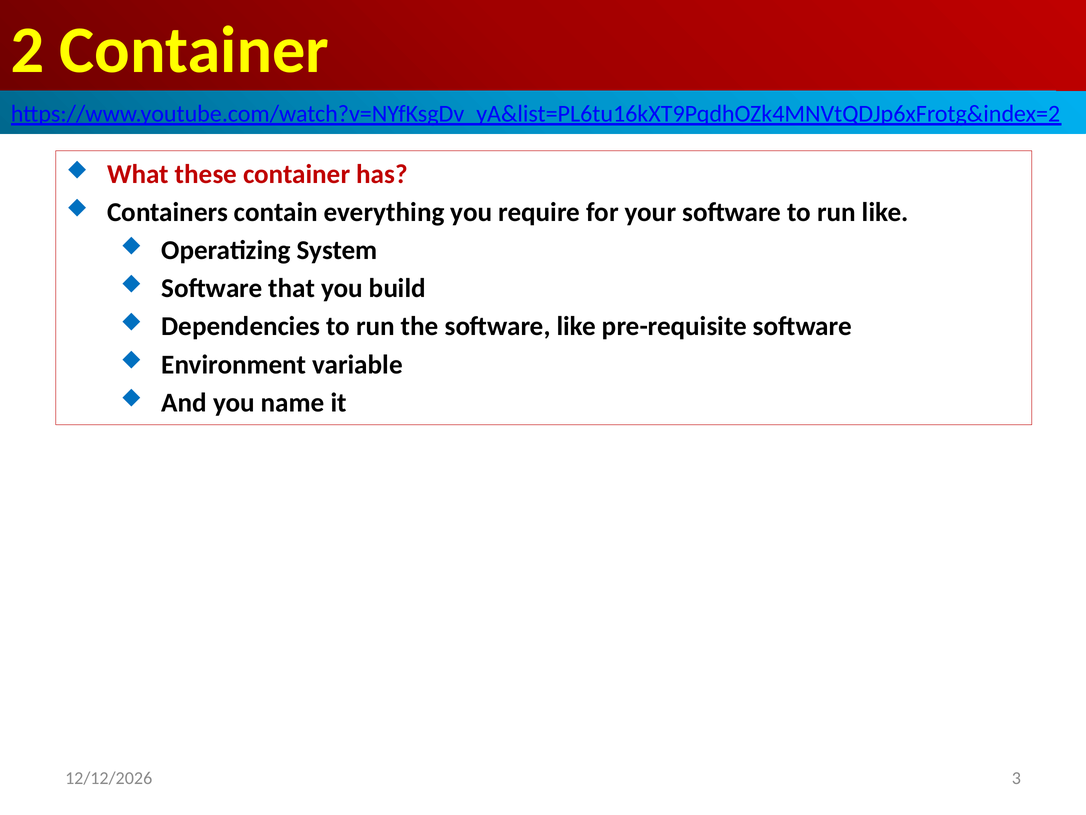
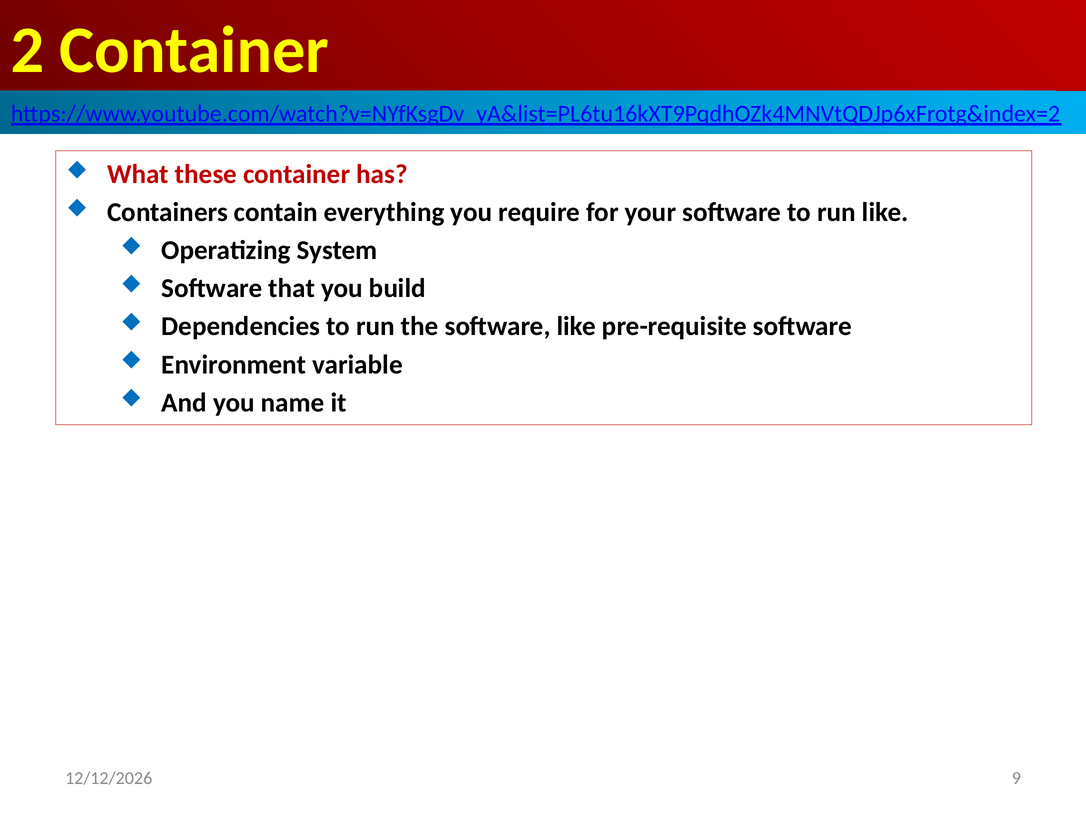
3: 3 -> 9 (1016, 778)
